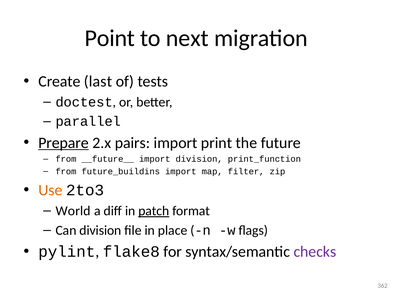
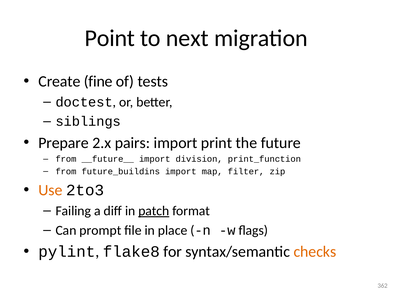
last: last -> fine (98, 81)
parallel: parallel -> siblings (88, 121)
Prepare underline: present -> none (64, 143)
World: World -> Failing (73, 211)
Can division: division -> prompt (100, 230)
checks colour: purple -> orange (315, 251)
